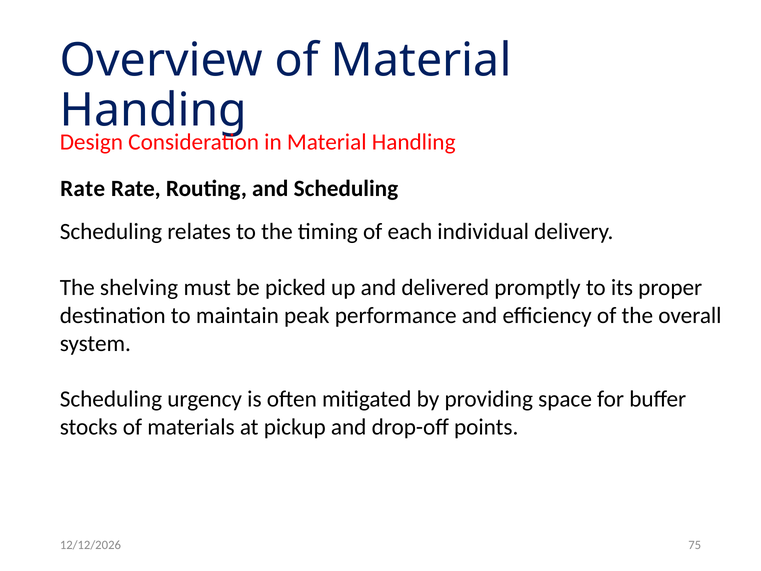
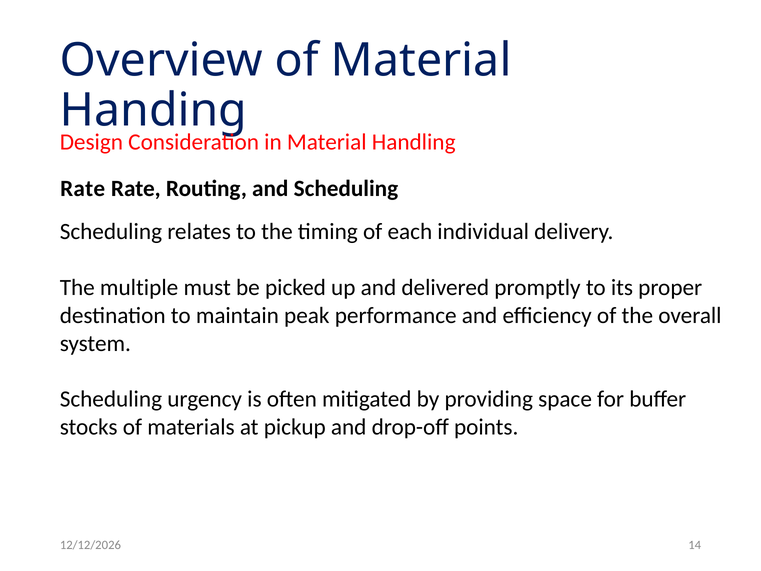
shelving: shelving -> multiple (139, 287)
75: 75 -> 14 (695, 545)
